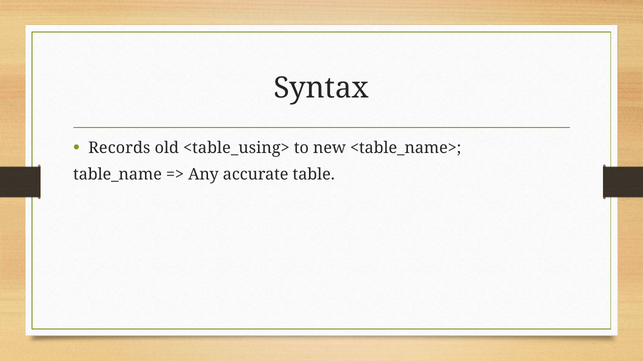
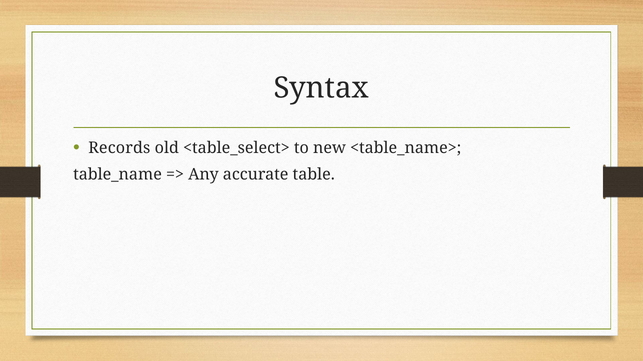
<table_using>: <table_using> -> <table_select> (236, 148)
